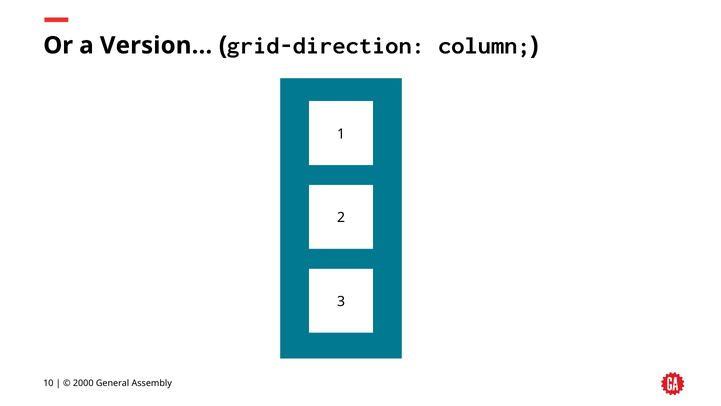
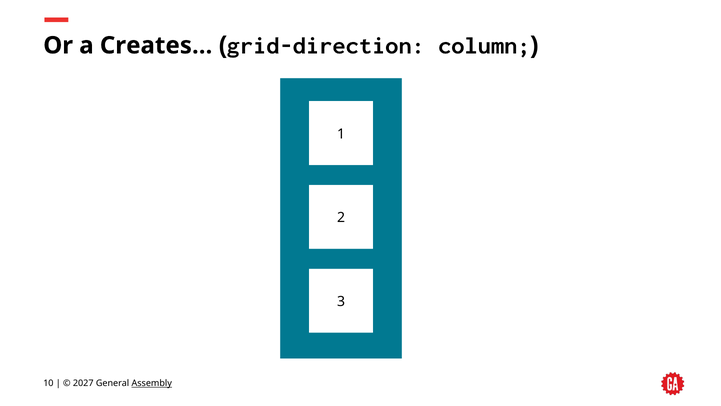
Version: Version -> Creates (156, 45)
2000: 2000 -> 2027 (83, 383)
Assembly underline: none -> present (152, 383)
